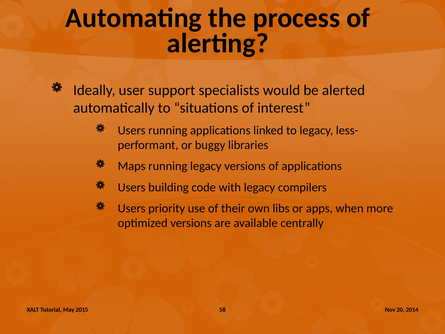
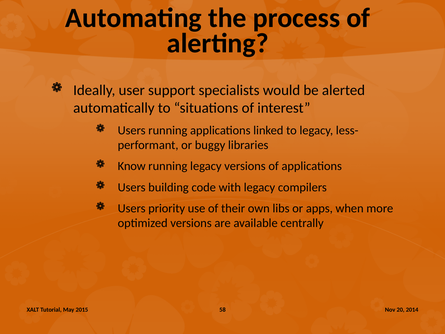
Maps: Maps -> Know (132, 166)
